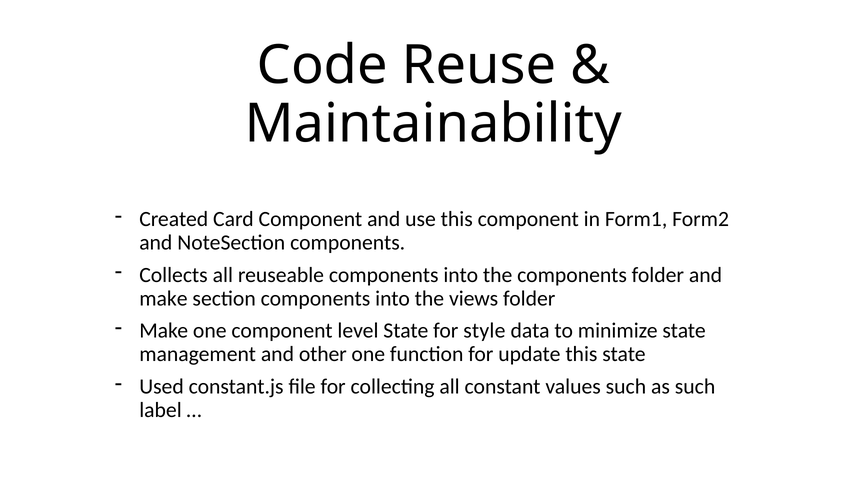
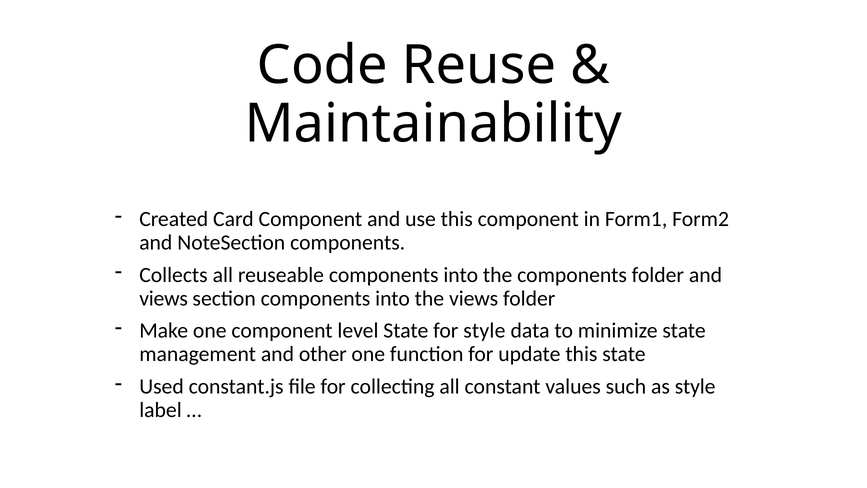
make: make -> views (164, 298)
as such: such -> style (695, 386)
